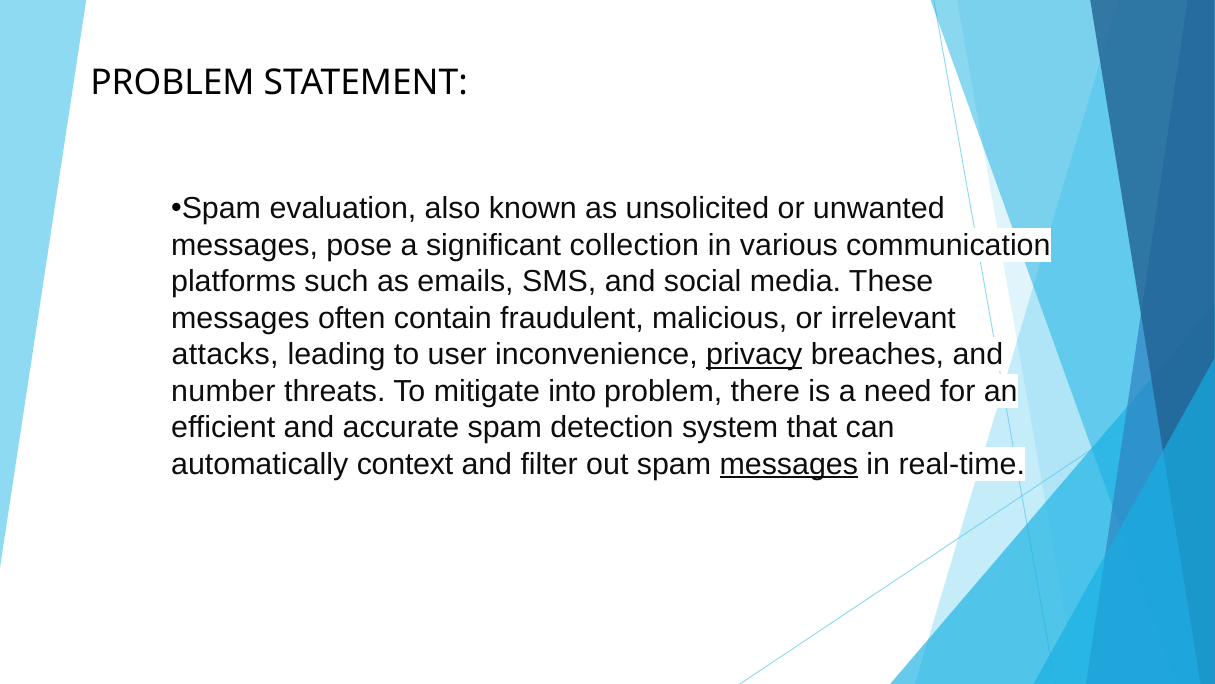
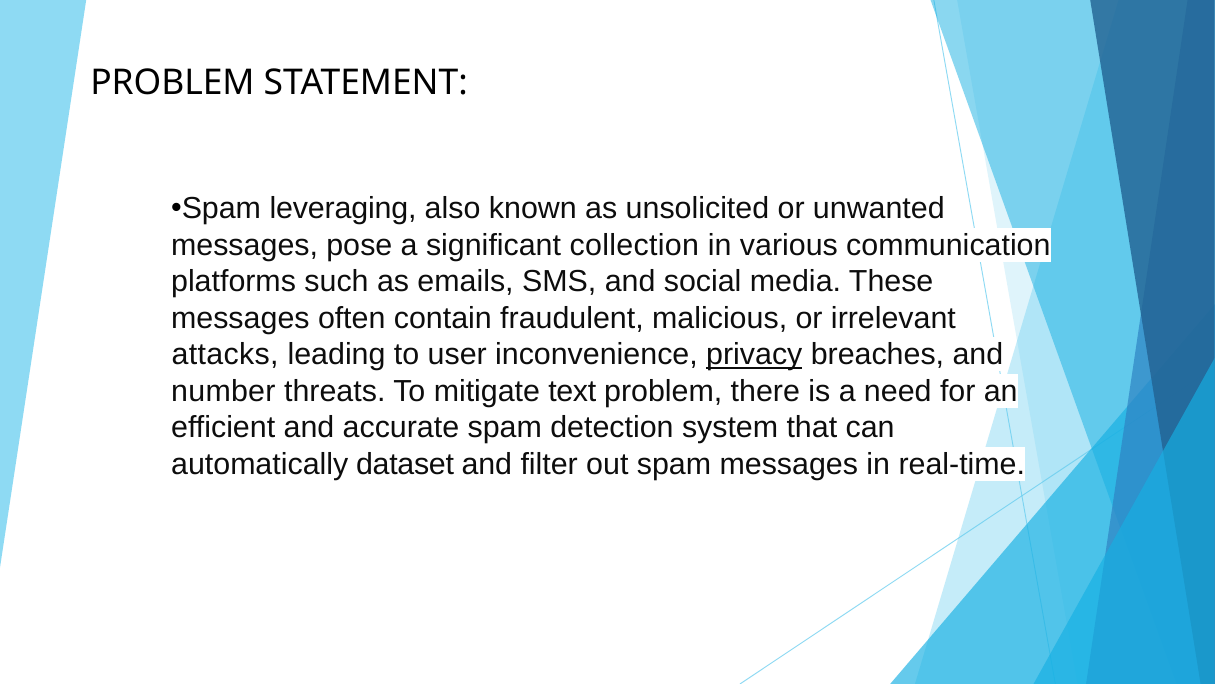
evaluation: evaluation -> leveraging (343, 209)
into: into -> text (572, 391)
context: context -> dataset (405, 464)
messages underline: present -> none (789, 464)
